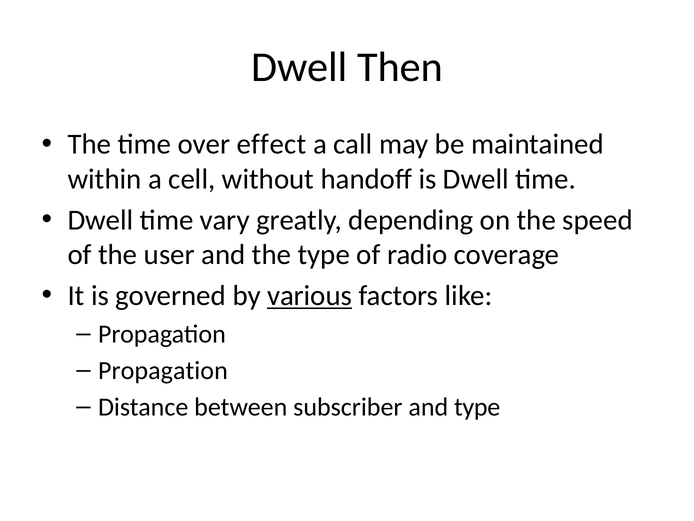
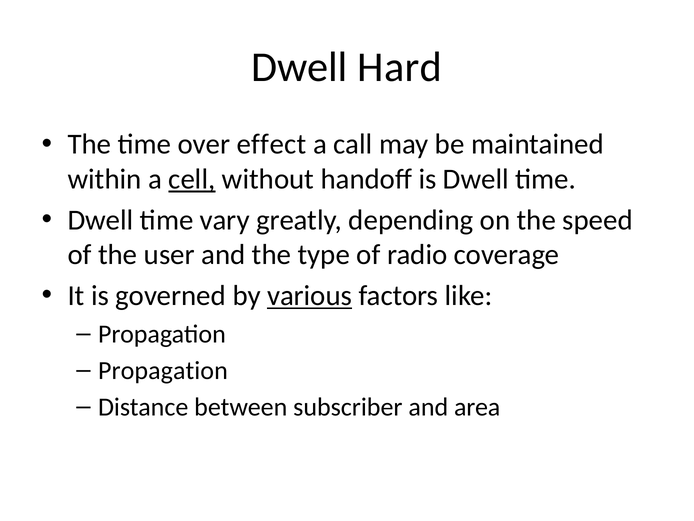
Then: Then -> Hard (400, 67)
cell underline: none -> present (192, 179)
and type: type -> area (477, 407)
